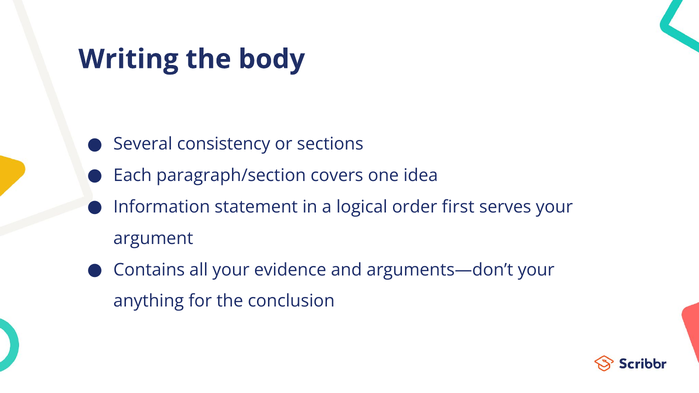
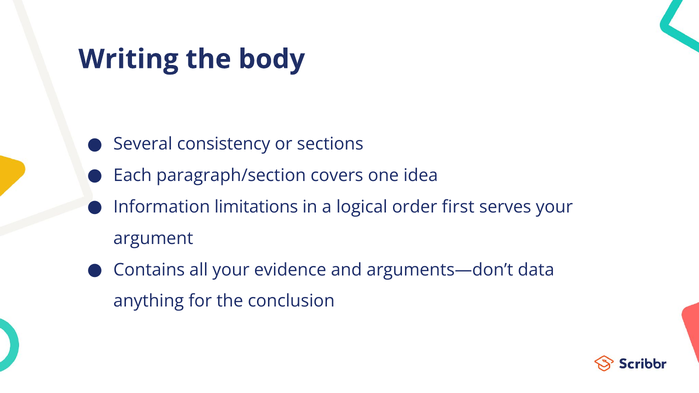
statement: statement -> limitations (256, 207)
arguments—don’t your: your -> data (536, 270)
